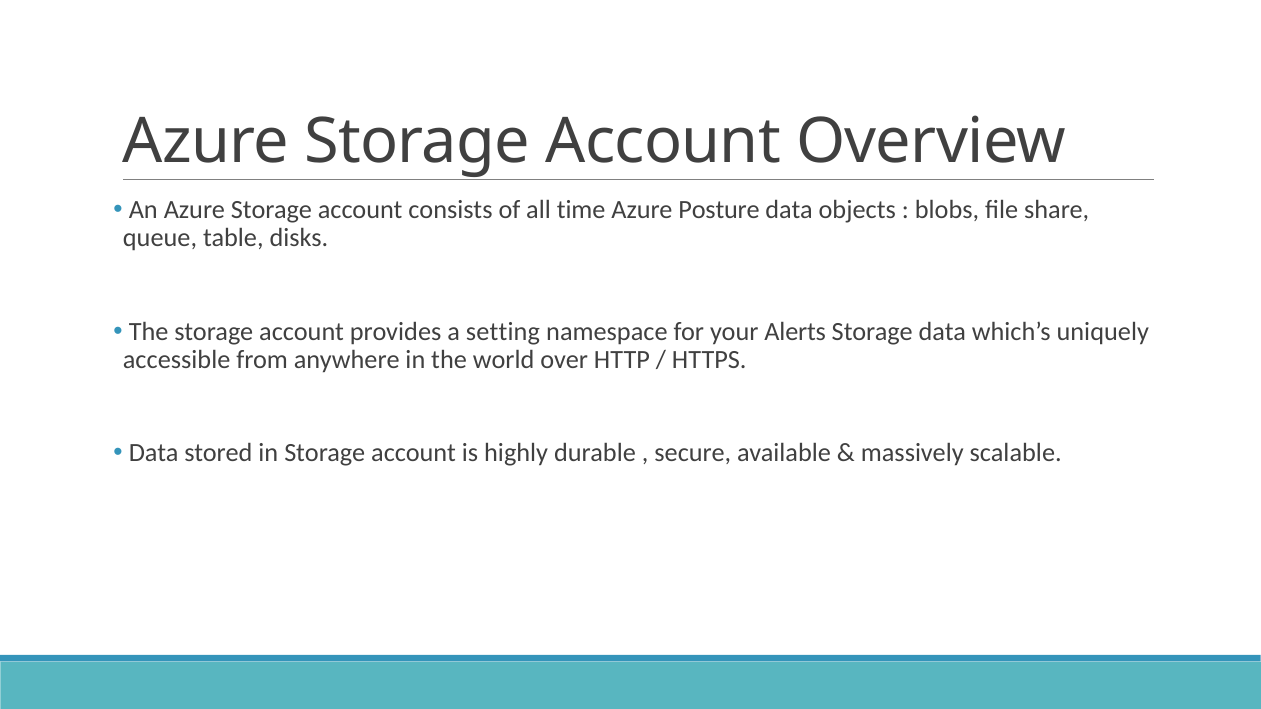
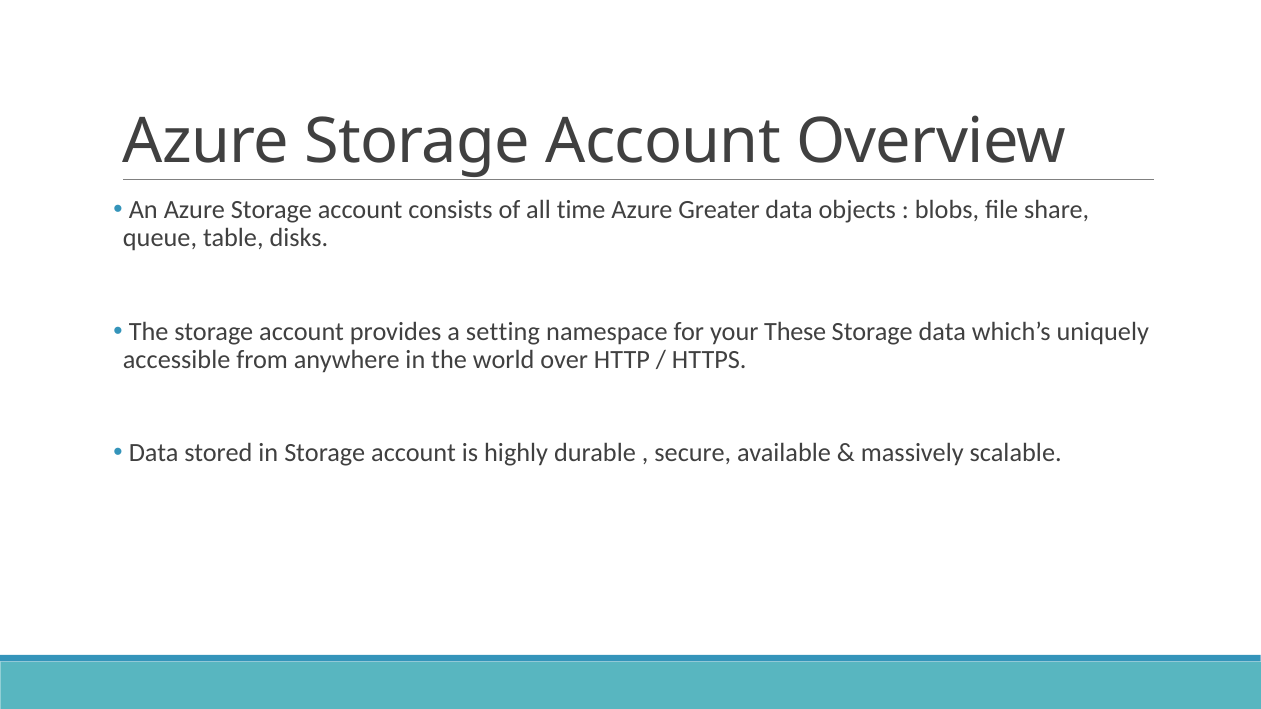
Posture: Posture -> Greater (719, 210)
Alerts: Alerts -> These (795, 332)
